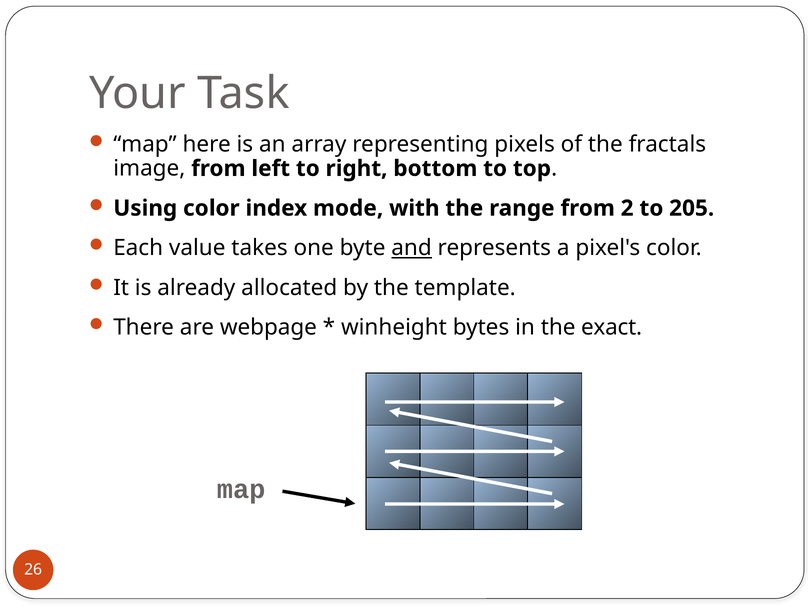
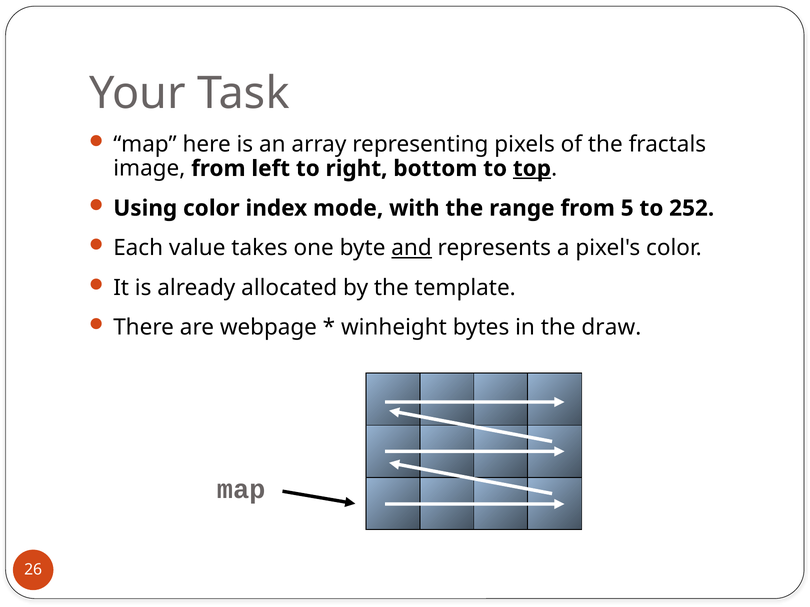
top underline: none -> present (532, 169)
2: 2 -> 5 (627, 208)
205: 205 -> 252 (692, 208)
exact: exact -> draw (611, 328)
